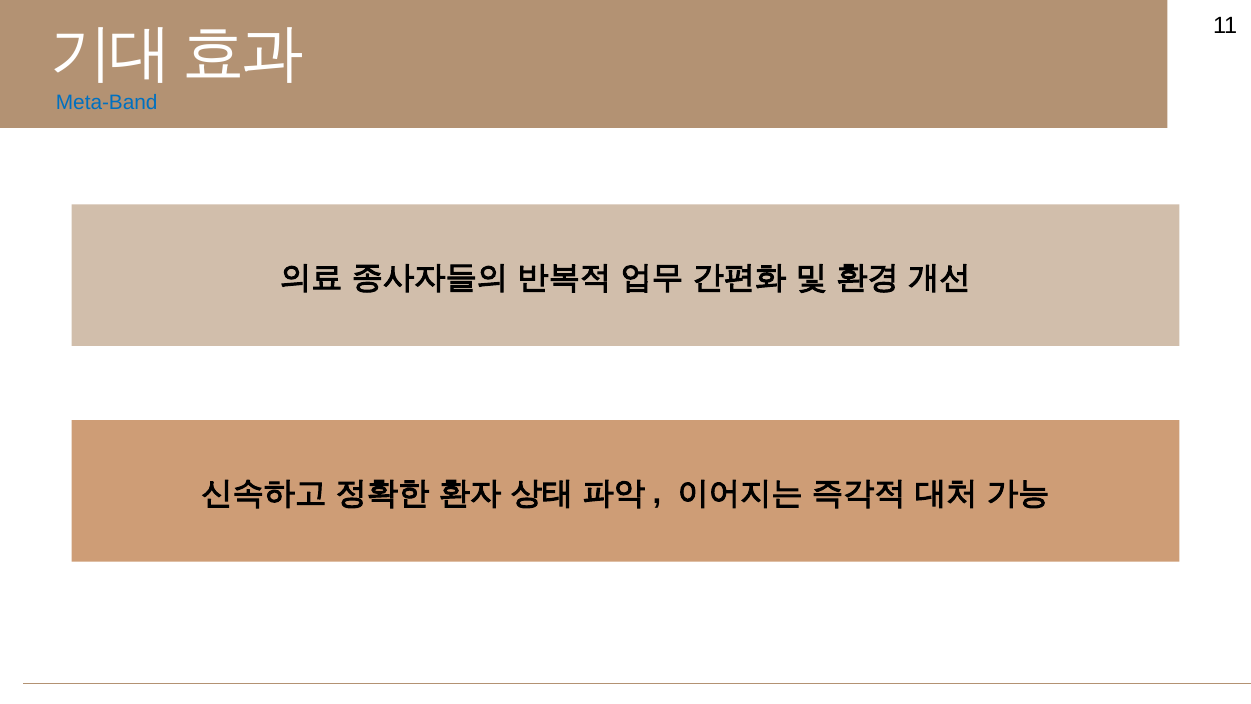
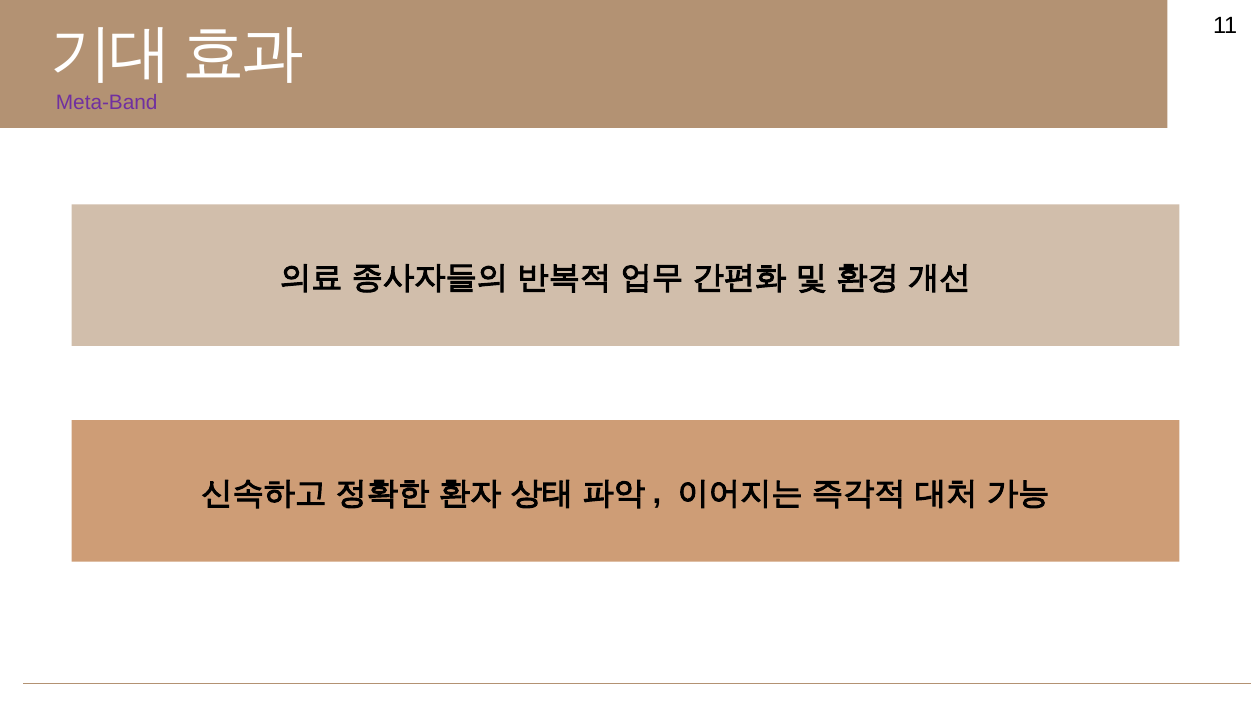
Meta-Band colour: blue -> purple (107, 102)
